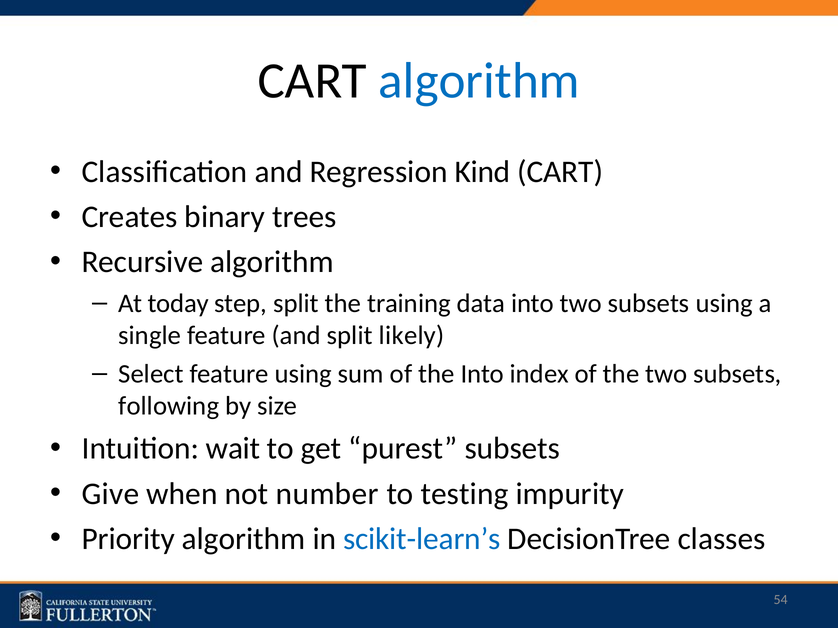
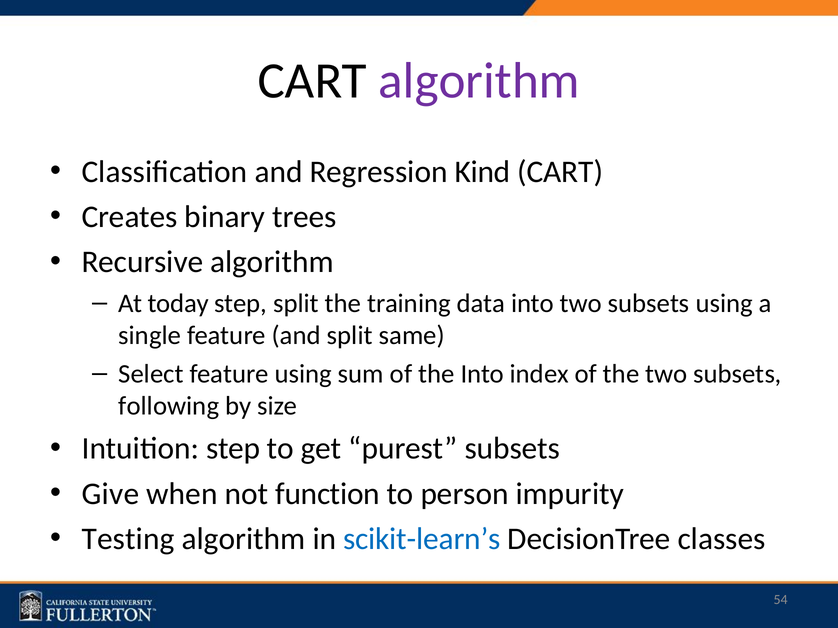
algorithm colour: blue -> purple (479, 81)
likely: likely -> same (412, 336)
Intuition wait: wait -> step (233, 449)
number: number -> function (328, 494)
testing: testing -> person (465, 494)
Priority: Priority -> Testing (128, 539)
